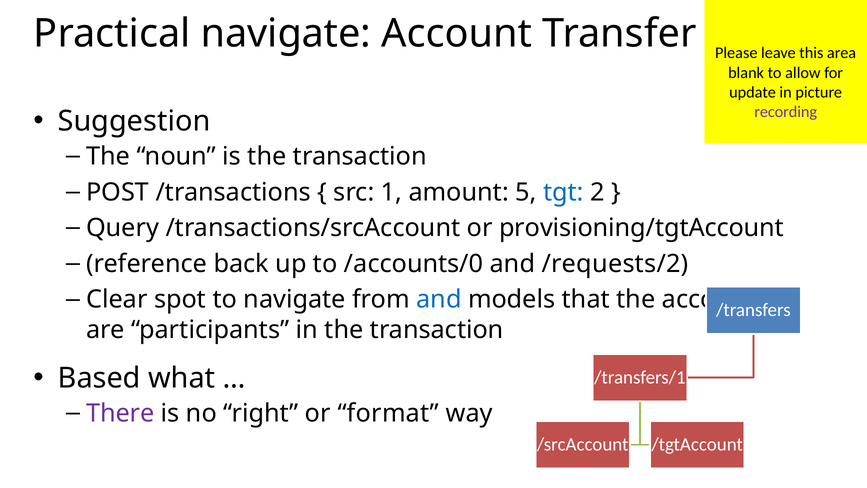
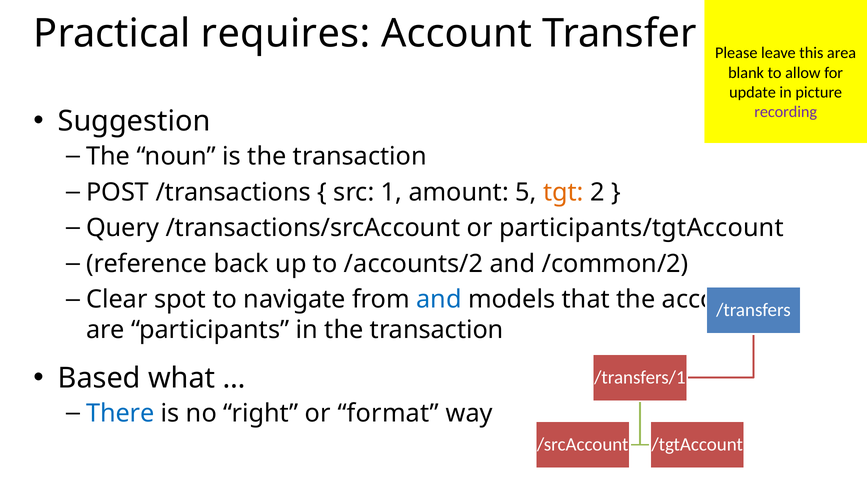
Practical navigate: navigate -> requires (286, 34)
tgt colour: blue -> orange (563, 192)
provisioning/tgtAccount: provisioning/tgtAccount -> participants/tgtAccount (641, 228)
/accounts/0: /accounts/0 -> /accounts/2 (414, 264)
/requests/2: /requests/2 -> /common/2 (615, 264)
There colour: purple -> blue (120, 413)
